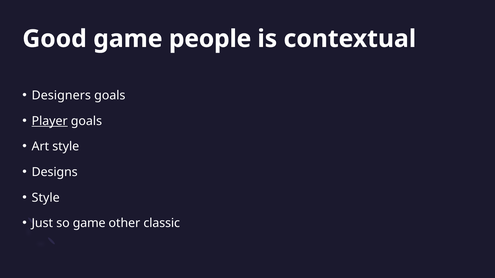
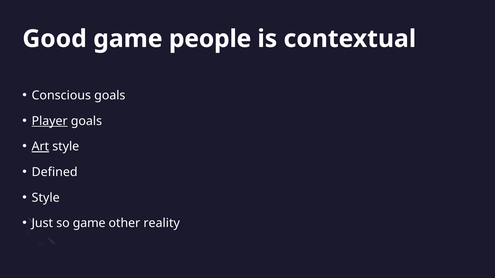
Designers: Designers -> Conscious (61, 96)
Art underline: none -> present (40, 147)
Designs: Designs -> Defined (55, 172)
classic: classic -> reality (162, 224)
